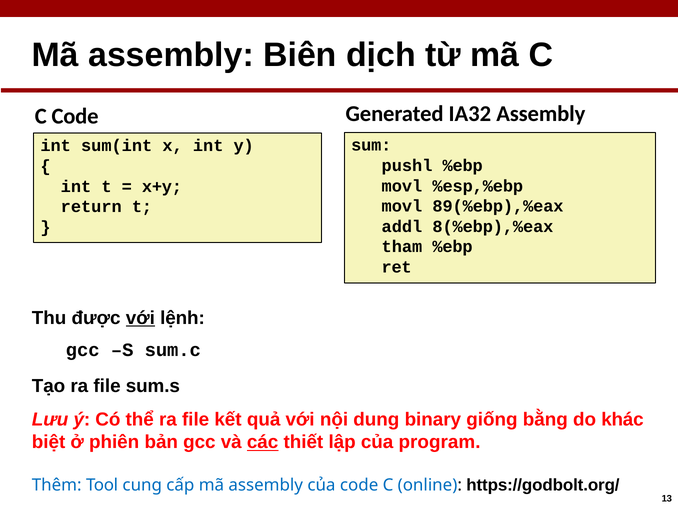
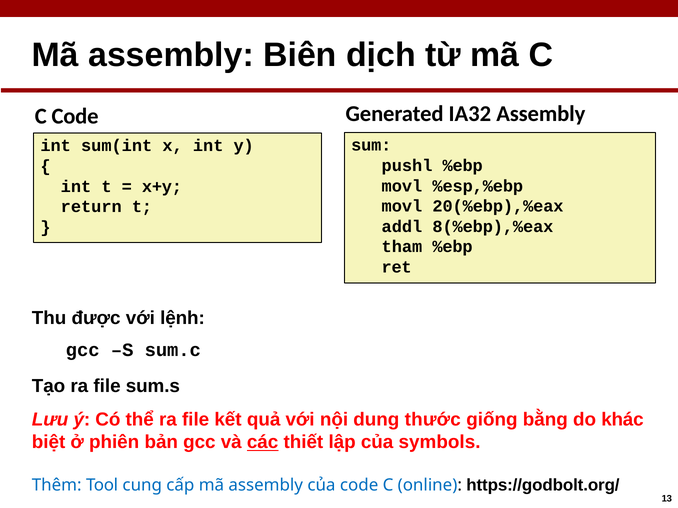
89(%ebp),%eax: 89(%ebp),%eax -> 20(%ebp),%eax (498, 206)
với underline: present -> none (140, 318)
binary: binary -> thước (433, 420)
program: program -> symbols (440, 443)
